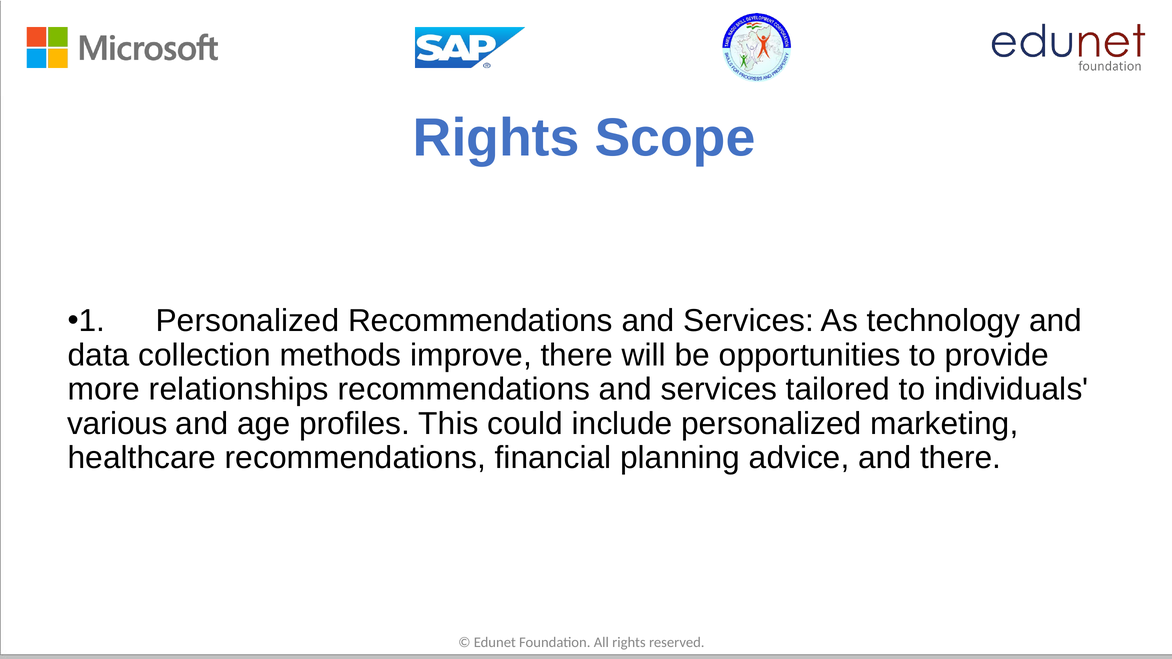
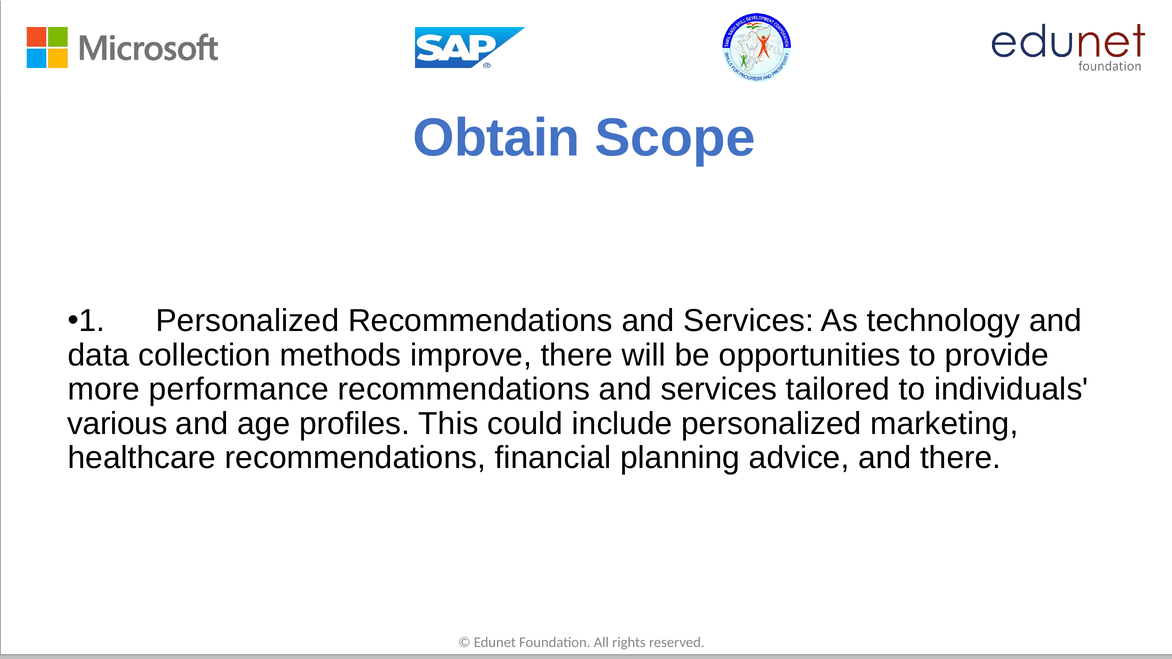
Rights: Rights -> Obtain (496, 138)
relationships: relationships -> performance (239, 389)
